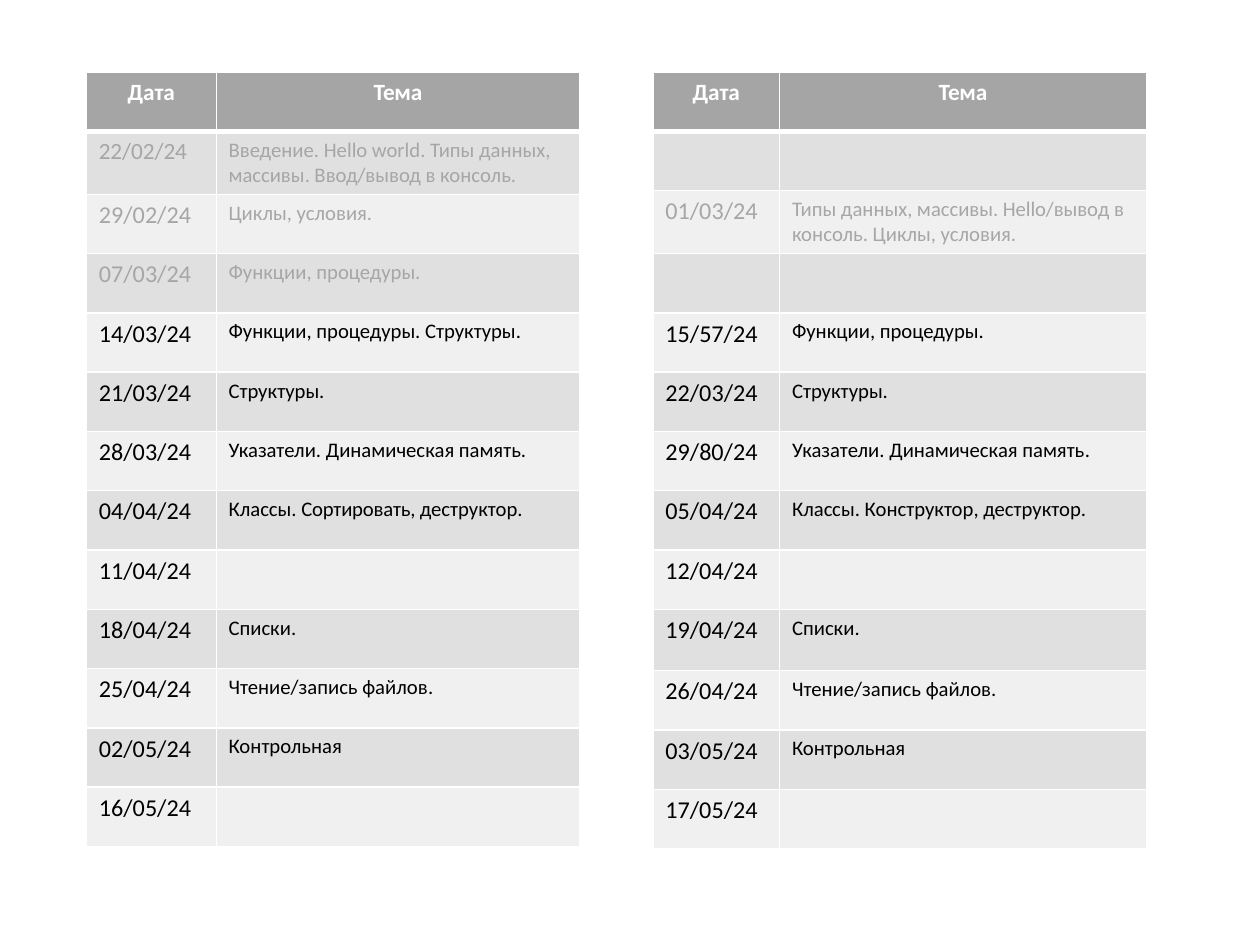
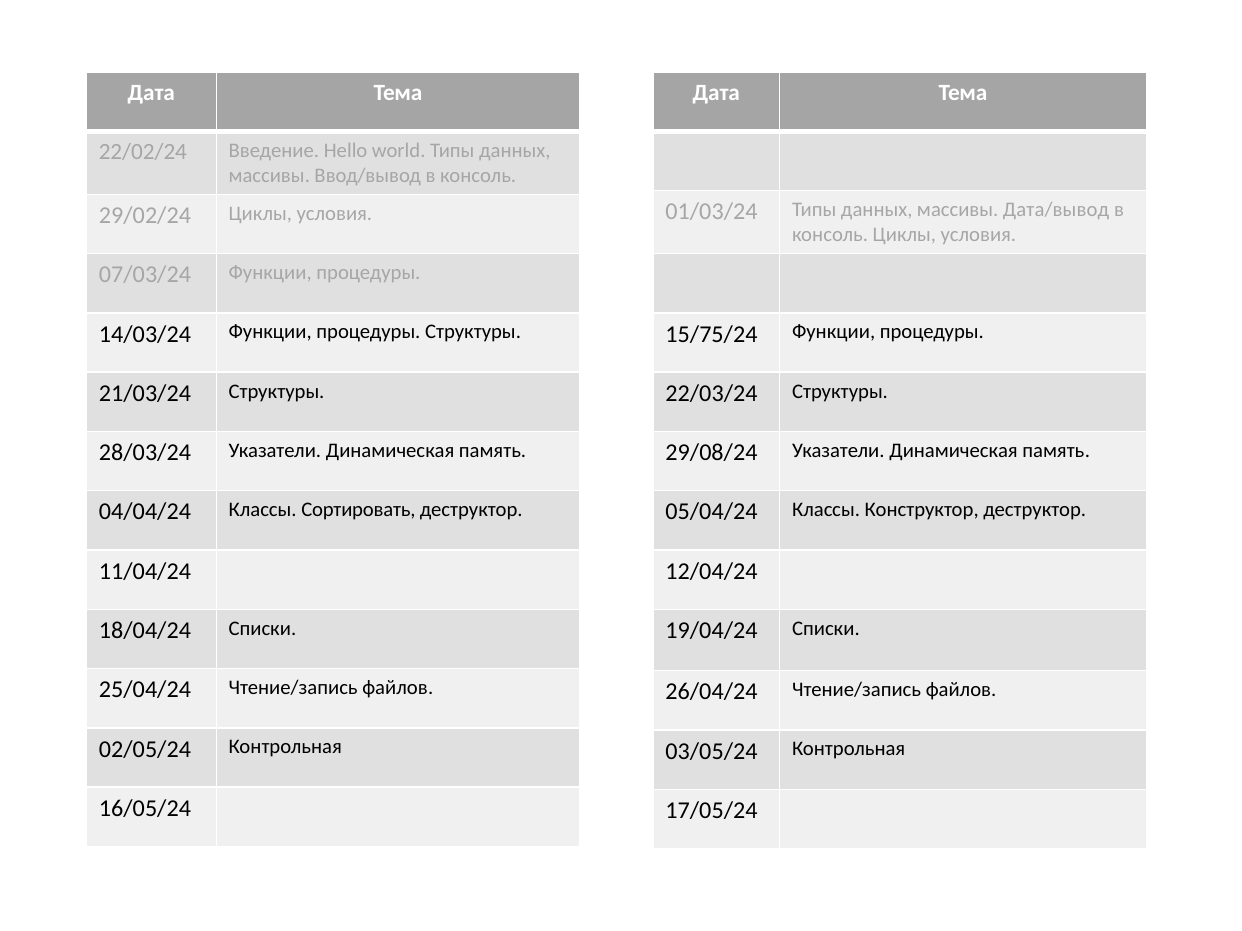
Hello/вывод: Hello/вывод -> Дата/вывод (1056, 210)
15/57/24: 15/57/24 -> 15/75/24 (711, 334)
29/80/24: 29/80/24 -> 29/08/24 (711, 453)
